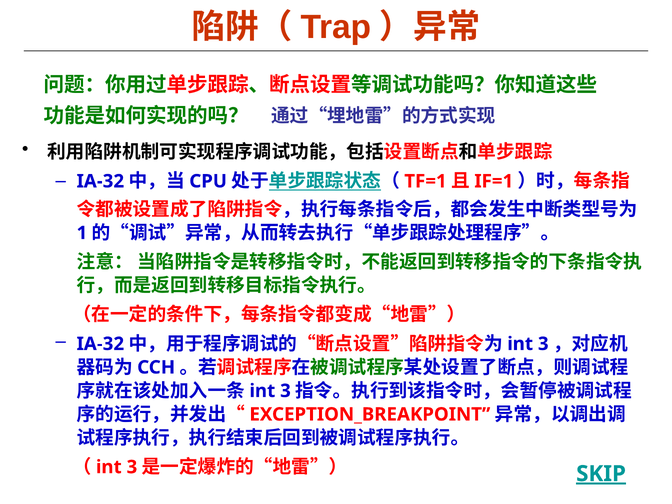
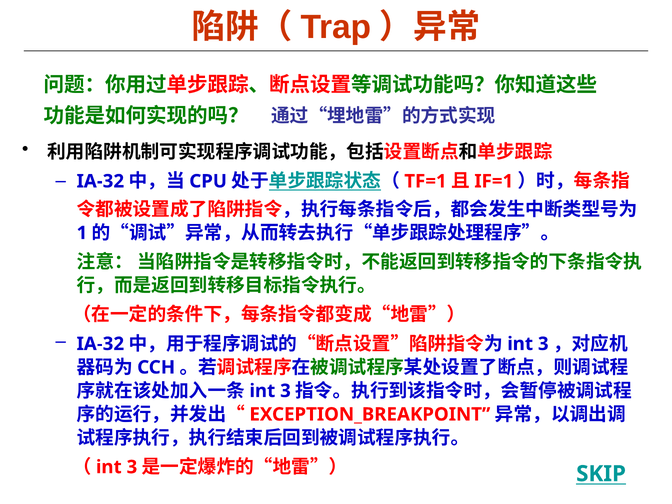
SKIP underline: present -> none (601, 474)
